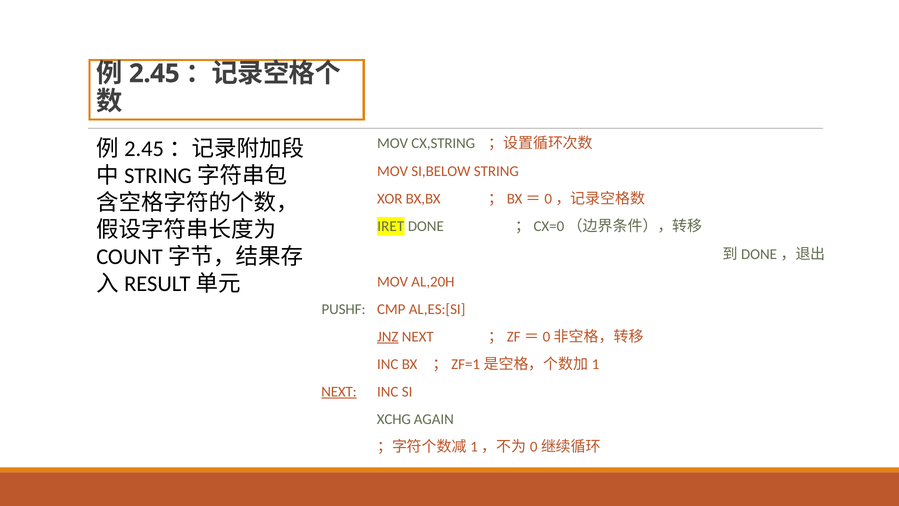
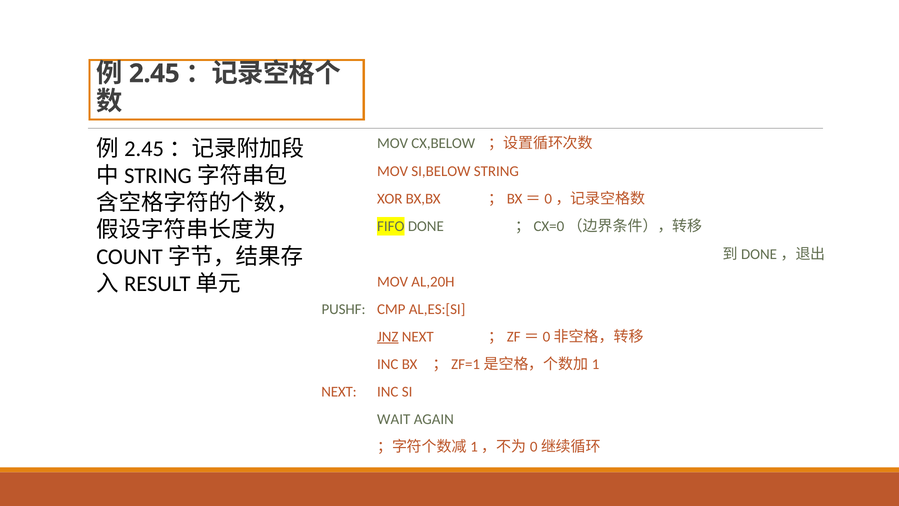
CX,STRING: CX,STRING -> CX,BELOW (443, 143)
IRET: IRET -> FIFO (391, 226)
NEXT underline: present -> none (339, 391)
XCHG: XCHG -> WAIT (394, 419)
